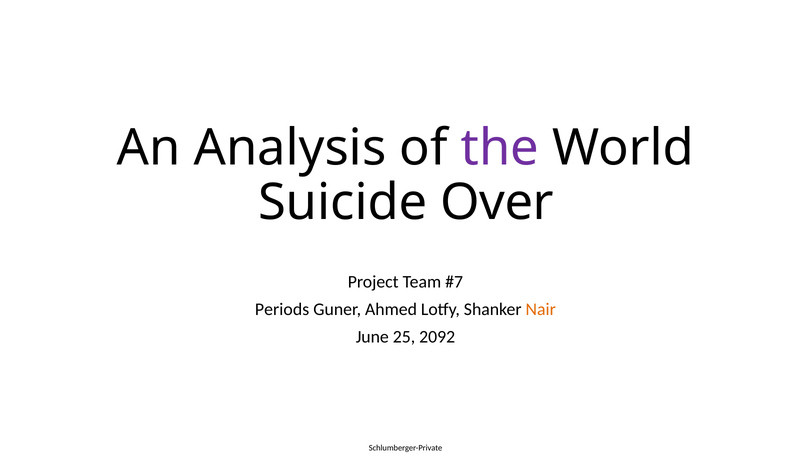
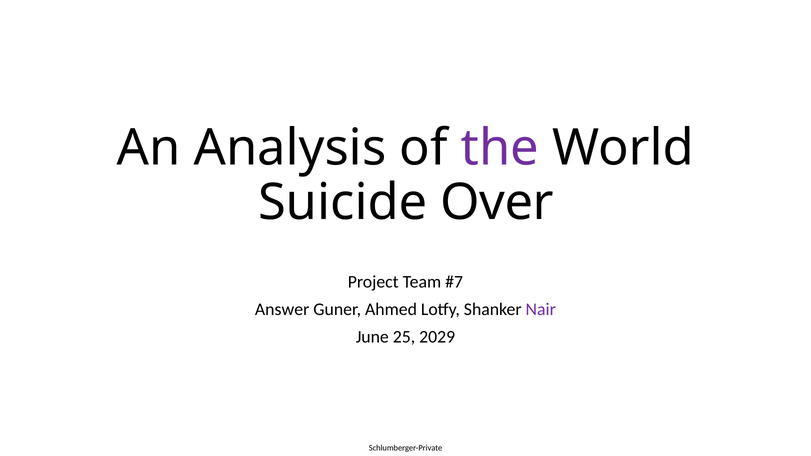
Periods: Periods -> Answer (282, 309)
Nair colour: orange -> purple (541, 309)
2092: 2092 -> 2029 (437, 337)
